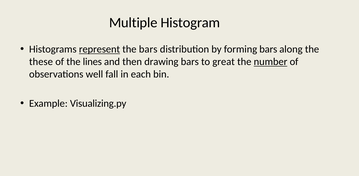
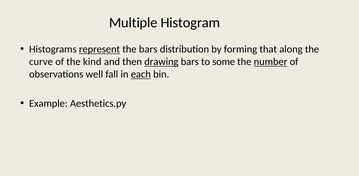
forming bars: bars -> that (268, 49)
these: these -> curve (41, 62)
lines: lines -> kind (92, 62)
drawing underline: none -> present (161, 62)
great: great -> some (224, 62)
each underline: none -> present (141, 74)
Visualizing.py: Visualizing.py -> Aesthetics.py (98, 104)
